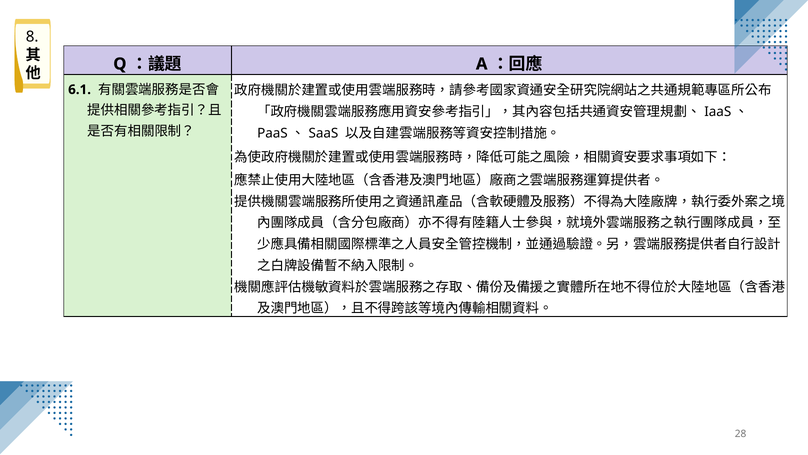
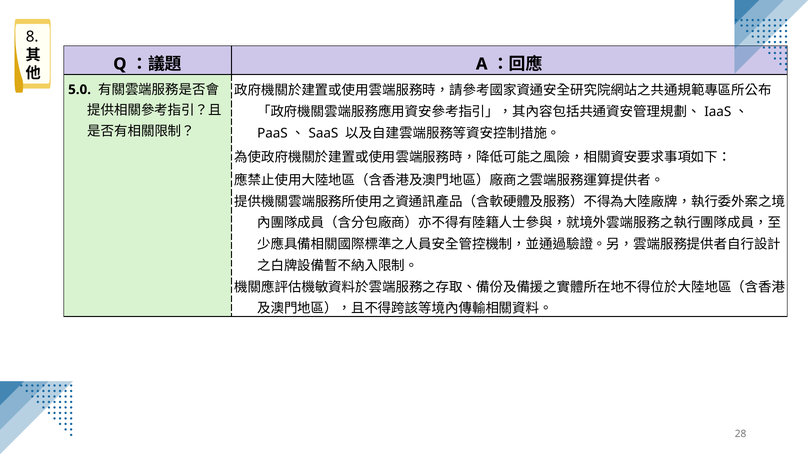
6.1: 6.1 -> 5.0 (80, 89)
